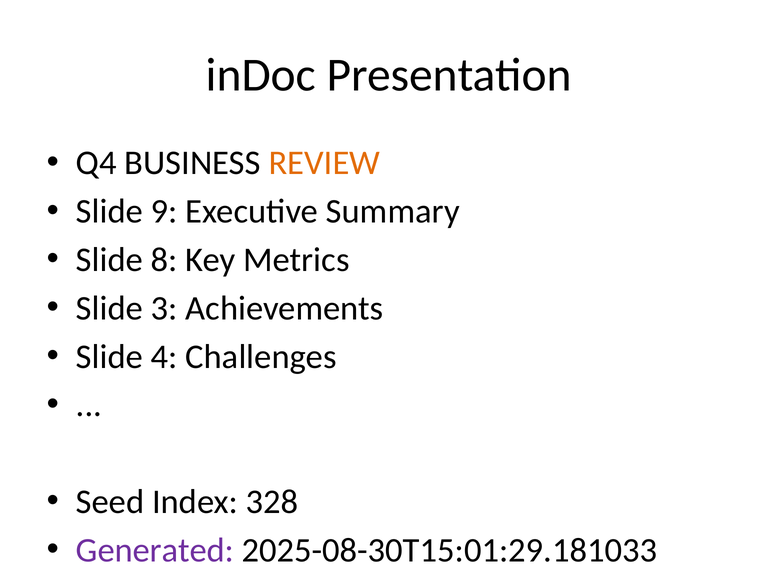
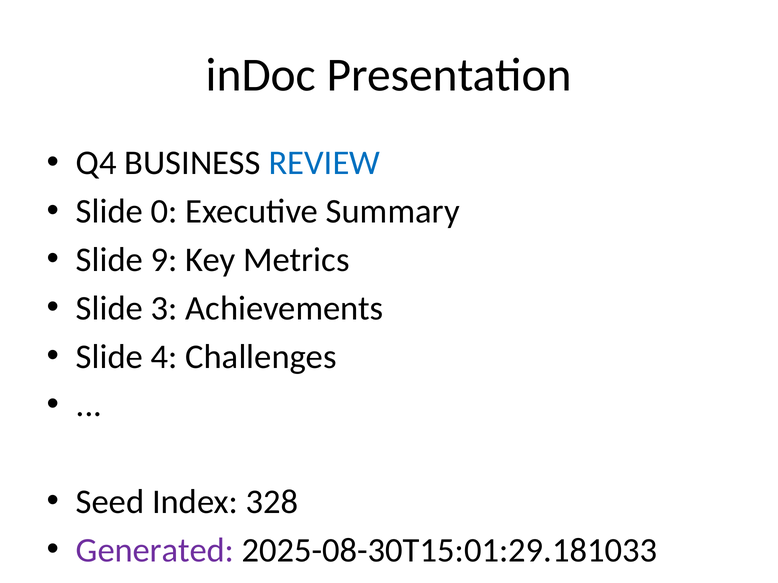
REVIEW colour: orange -> blue (324, 163)
9: 9 -> 0 (164, 212)
8: 8 -> 9 (164, 260)
